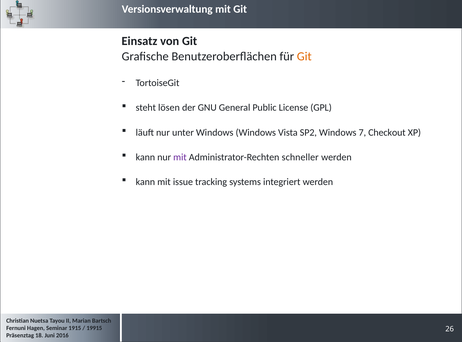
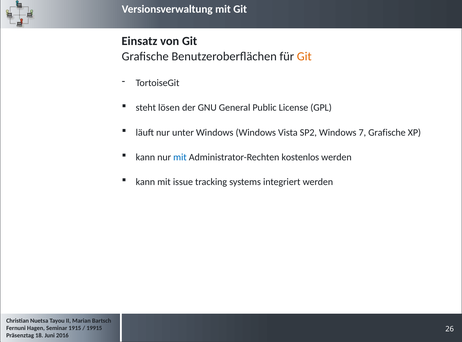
7 Checkout: Checkout -> Grafische (387, 132)
mit colour: purple -> blue (180, 157)
schneller: schneller -> kostenlos (300, 157)
